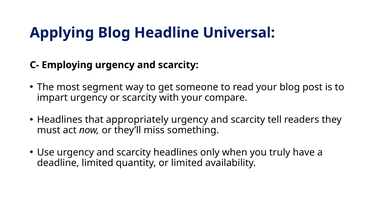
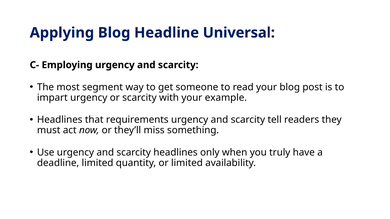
compare: compare -> example (226, 98)
appropriately: appropriately -> requirements (137, 120)
